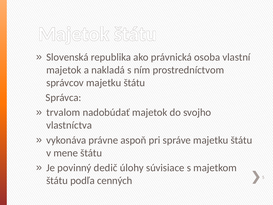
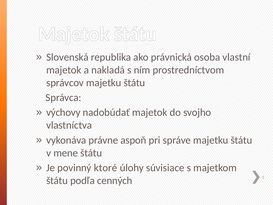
trvalom: trvalom -> výchovy (63, 112)
dedič: dedič -> ktoré (106, 168)
